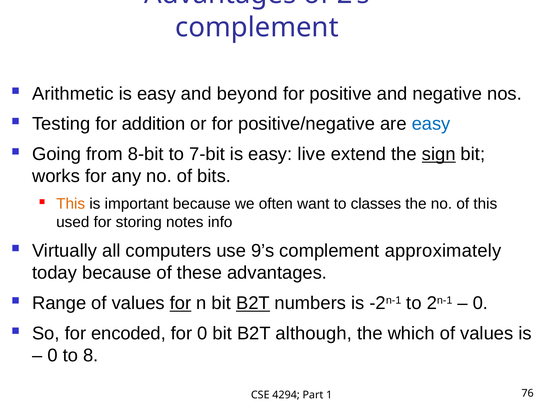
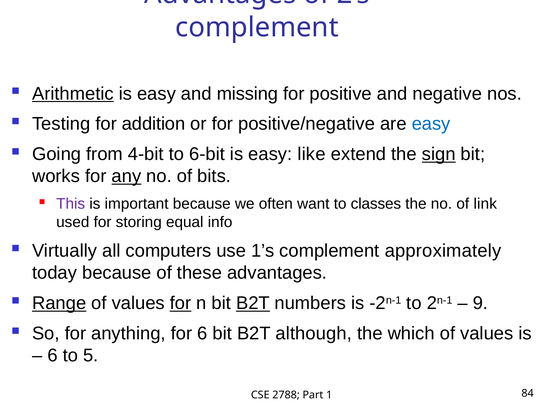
Arithmetic underline: none -> present (73, 94)
beyond: beyond -> missing (247, 94)
8-bit: 8-bit -> 4-bit (146, 154)
7-bit: 7-bit -> 6-bit (207, 154)
live: live -> like (312, 154)
any underline: none -> present (126, 176)
This colour: orange -> purple (71, 204)
of this: this -> link (485, 204)
notes: notes -> equal (185, 222)
9’s: 9’s -> 1’s (263, 251)
Range underline: none -> present (59, 303)
0: 0 -> 9 (480, 303)
encoded: encoded -> anything (128, 334)
for 0: 0 -> 6 (202, 334)
0: 0 -> 6 (52, 356)
8: 8 -> 5 (91, 356)
4294: 4294 -> 2788 (286, 395)
76: 76 -> 84 (528, 394)
